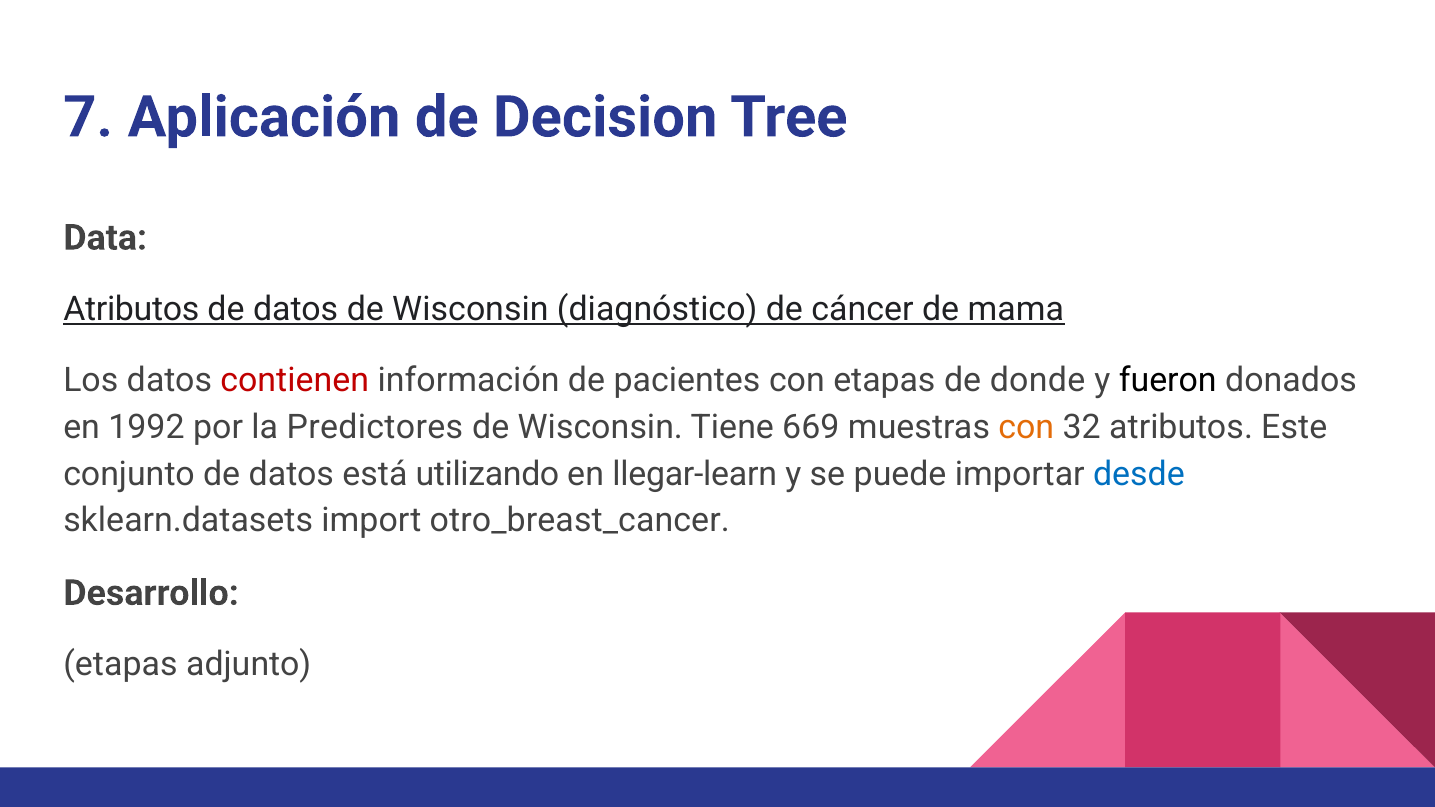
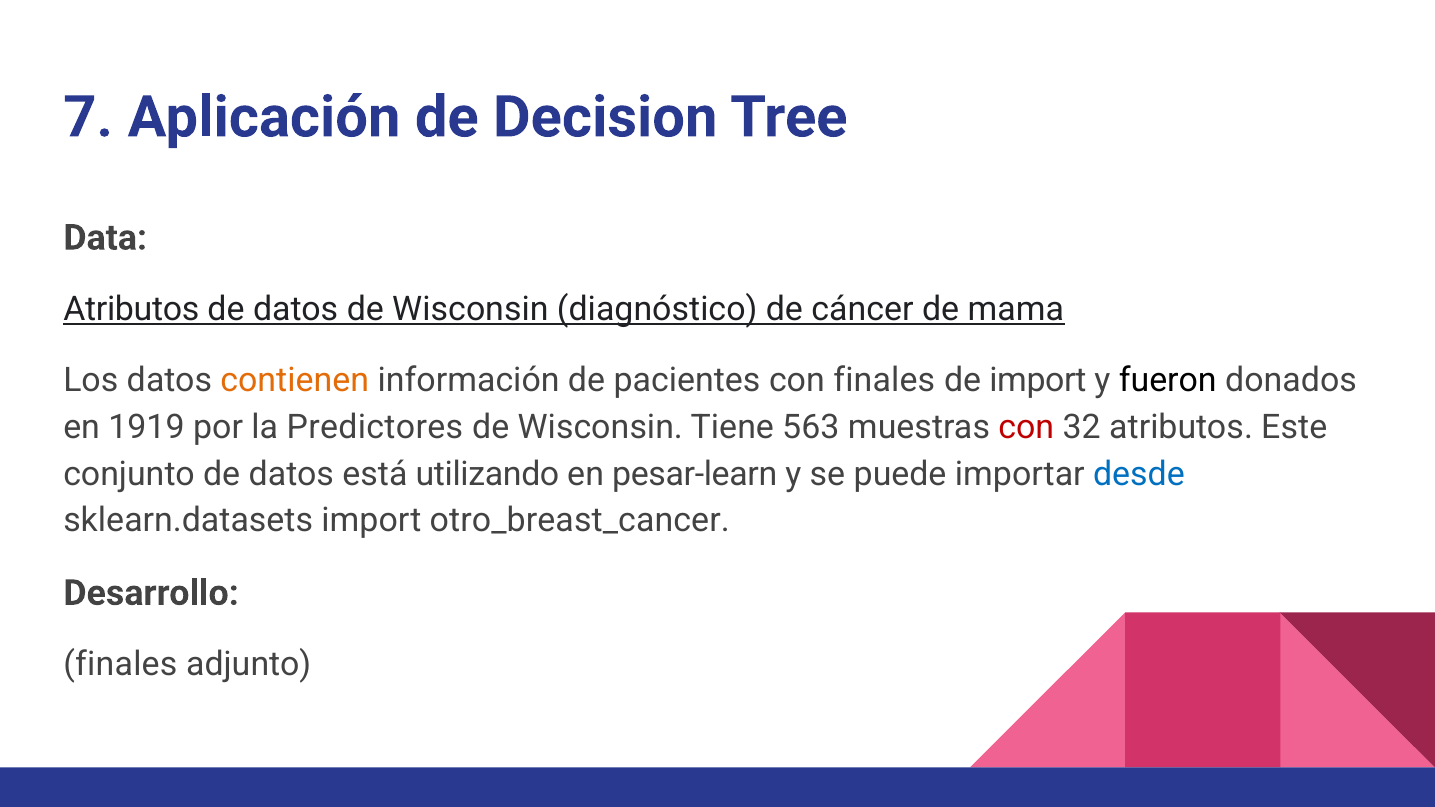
contienen colour: red -> orange (295, 380)
con etapas: etapas -> finales (884, 380)
de donde: donde -> import (1038, 380)
1992: 1992 -> 1919 (146, 427)
669: 669 -> 563 (811, 427)
con colour: orange -> red (1026, 427)
llegar-learn: llegar-learn -> pesar-learn (695, 474)
etapas: etapas -> finales (120, 665)
